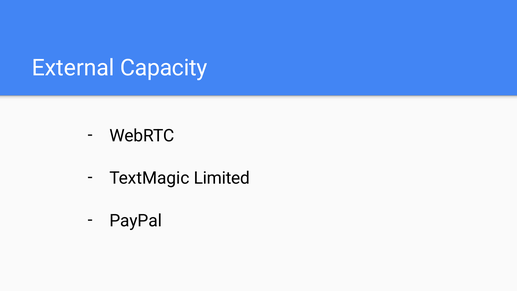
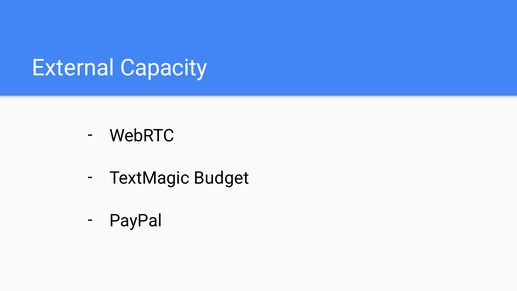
Limited: Limited -> Budget (222, 178)
